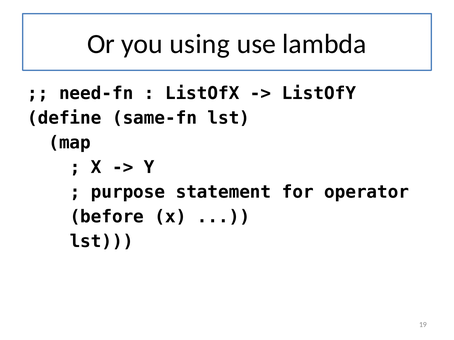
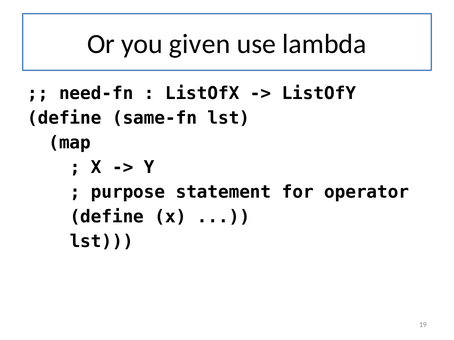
using: using -> given (200, 44)
before: before -> define (107, 217)
